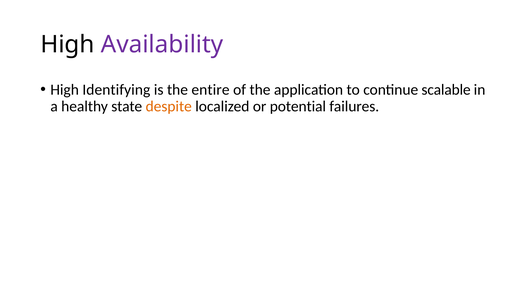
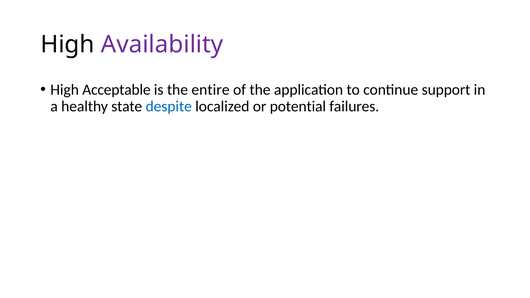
Identifying: Identifying -> Acceptable (116, 90)
scalable: scalable -> support (446, 90)
despite colour: orange -> blue (169, 106)
